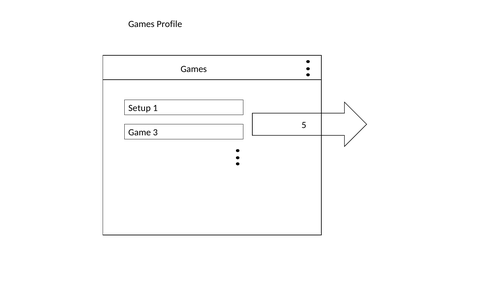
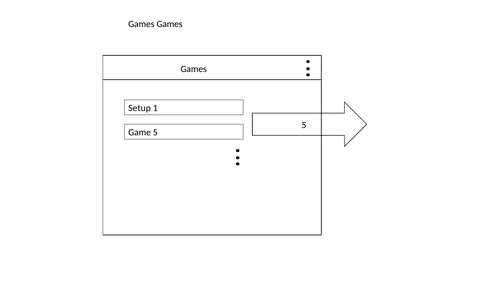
Profile: Profile -> Games (170, 24)
Game 3: 3 -> 5 (155, 132)
